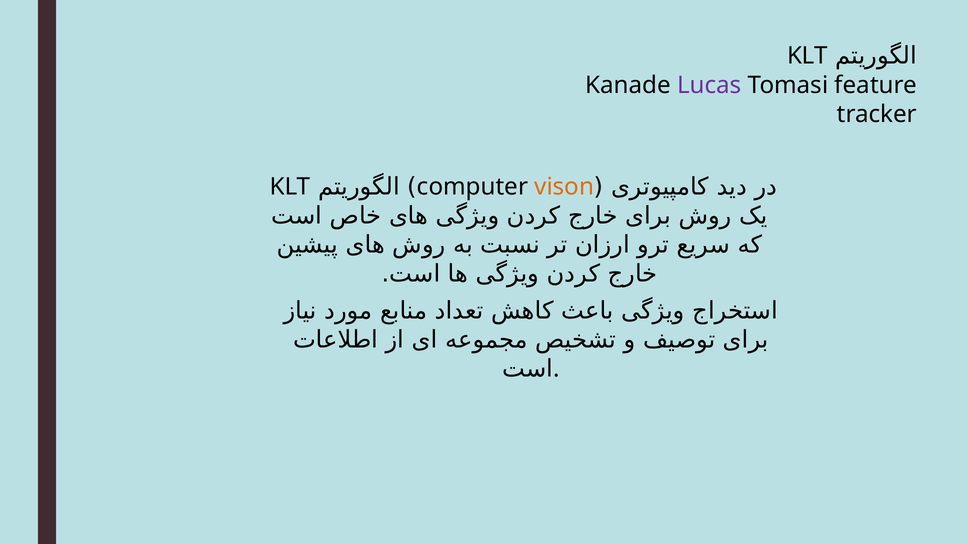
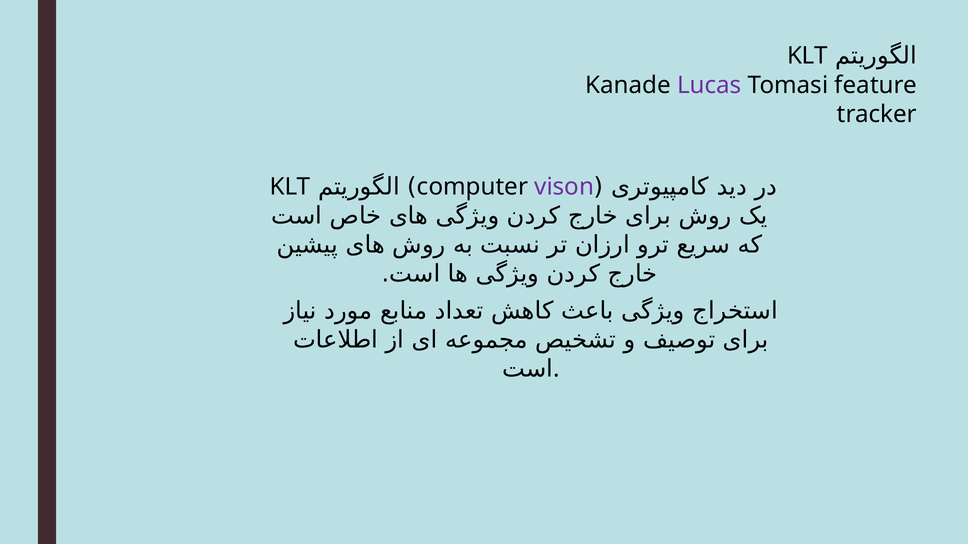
vison colour: orange -> purple (564, 187)
